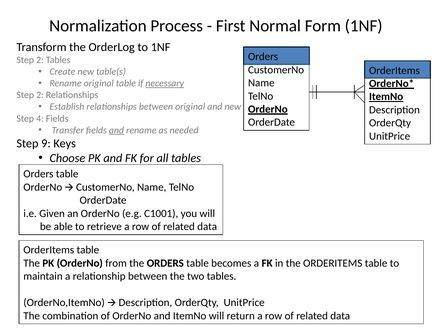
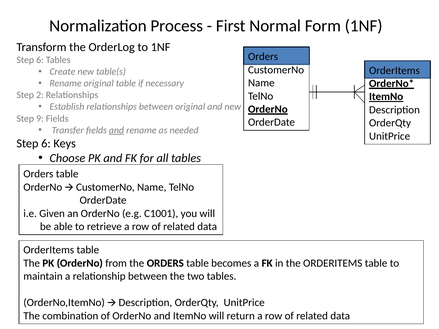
2: 2 -> 6 (40, 60)
necessary underline: present -> none (165, 83)
4: 4 -> 9 (40, 119)
9: 9 -> 6 (46, 144)
